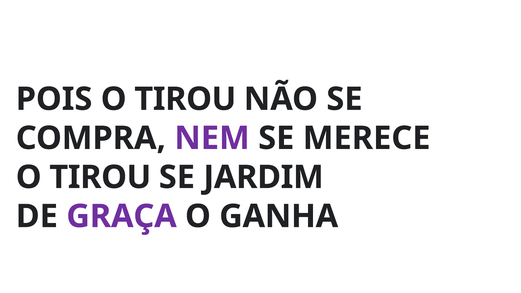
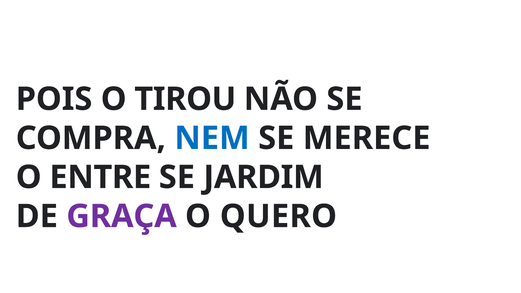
NEM colour: purple -> blue (212, 138)
TIROU: TIROU -> ENTRE (100, 177)
GANHA: GANHA -> QUERO (278, 216)
